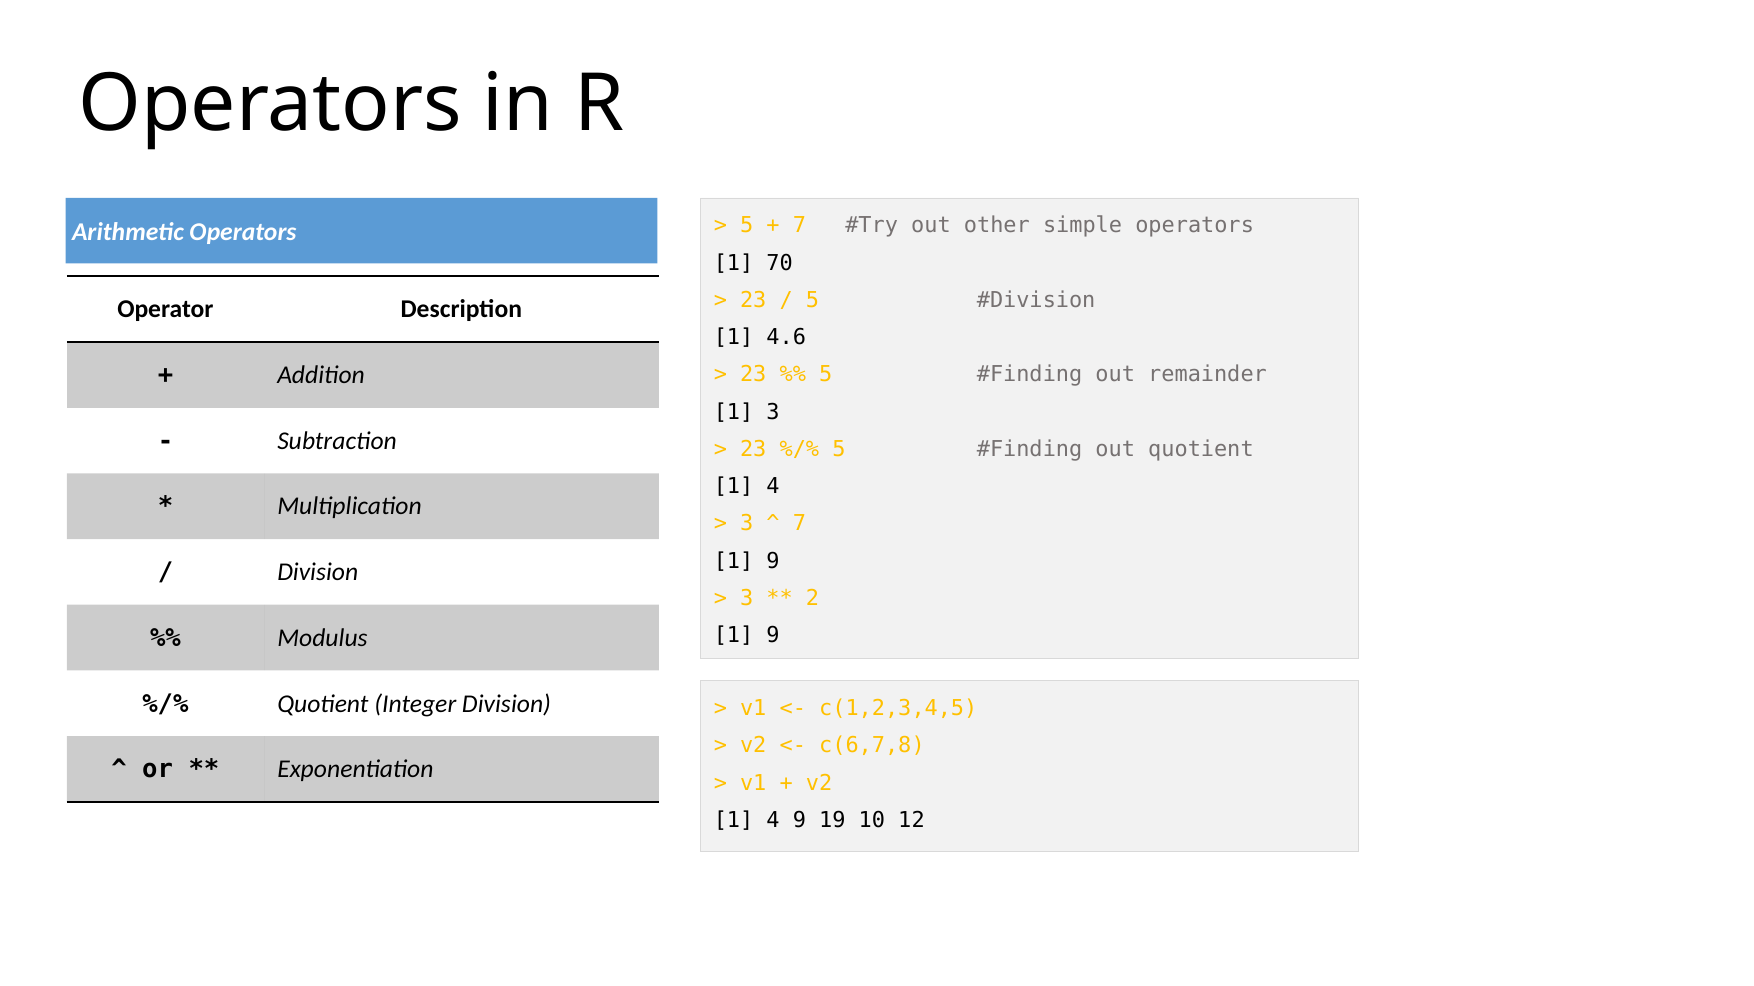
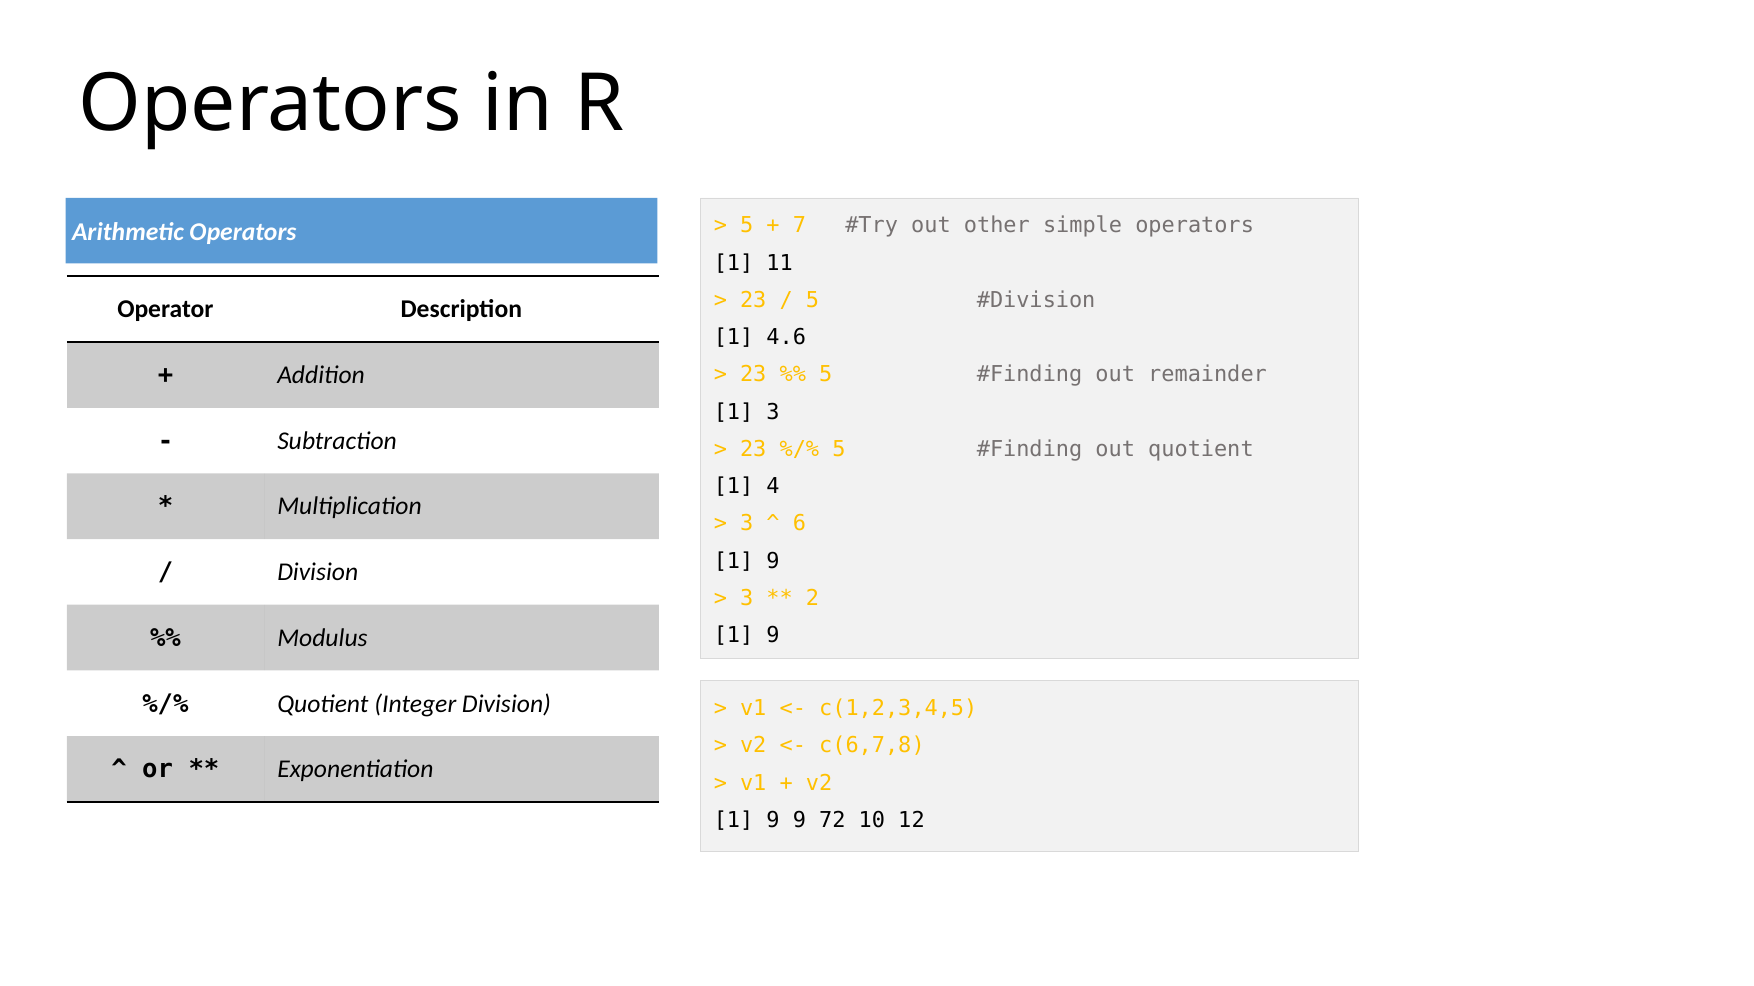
70: 70 -> 11 (780, 263)
7: 7 -> 6 (799, 524)
4: 4 -> 9 (773, 821)
19: 19 -> 72 (832, 821)
